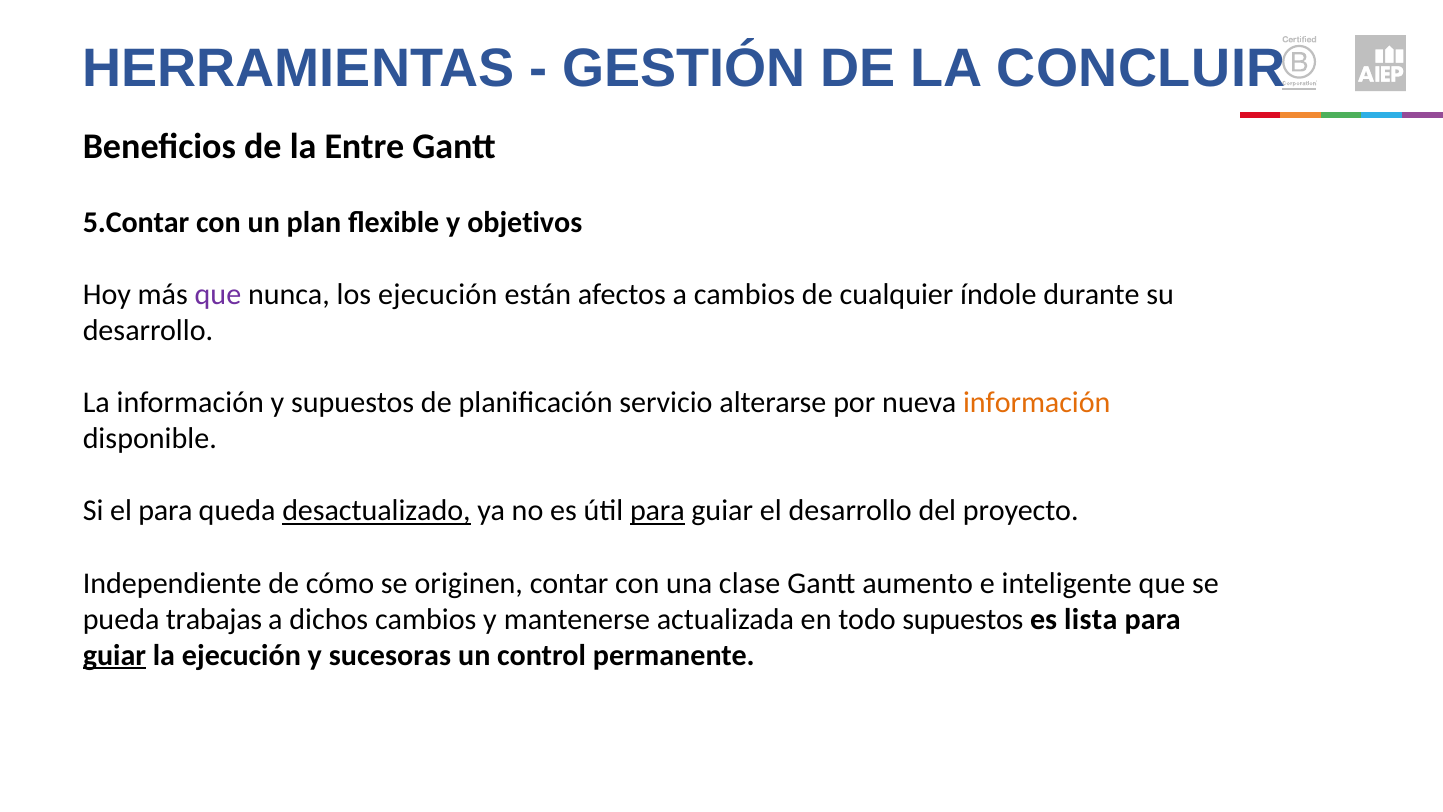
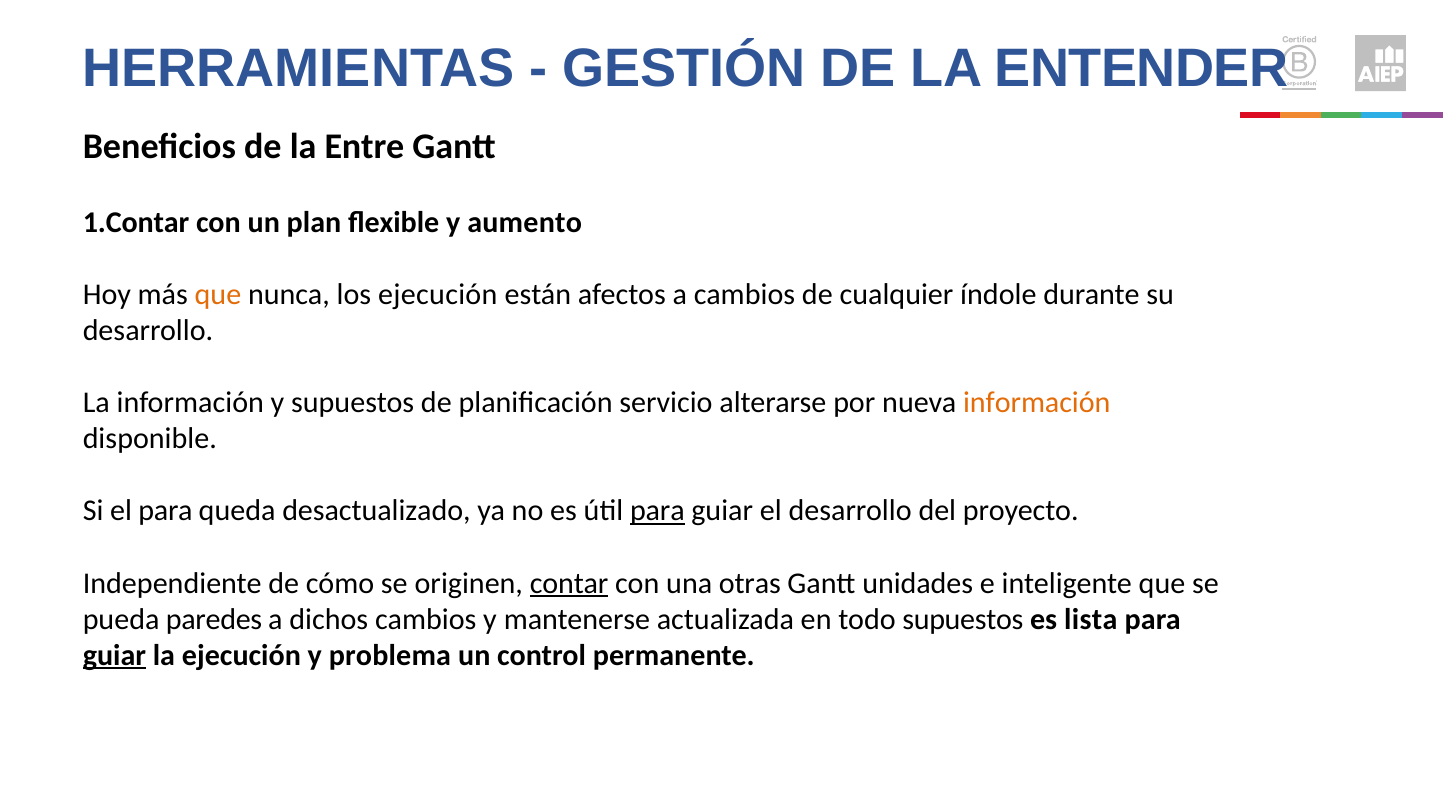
CONCLUIR: CONCLUIR -> ENTENDER (1142, 69)
5.Contar: 5.Contar -> 1.Contar (136, 222)
objetivos: objetivos -> aumento (525, 222)
que colour: purple -> orange (218, 294)
desactualizado underline: present -> none (376, 511)
contar underline: none -> present (569, 583)
clase: clase -> otras (750, 583)
aumento: aumento -> unidades (918, 583)
trabajas: trabajas -> paredes (214, 619)
sucesoras: sucesoras -> problema (390, 655)
